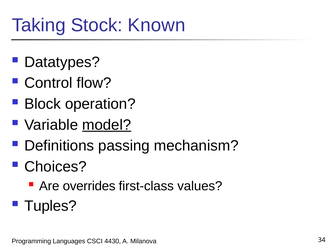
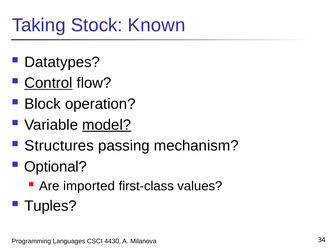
Control underline: none -> present (48, 83)
Definitions: Definitions -> Structures (59, 146)
Choices: Choices -> Optional (56, 167)
overrides: overrides -> imported (89, 186)
